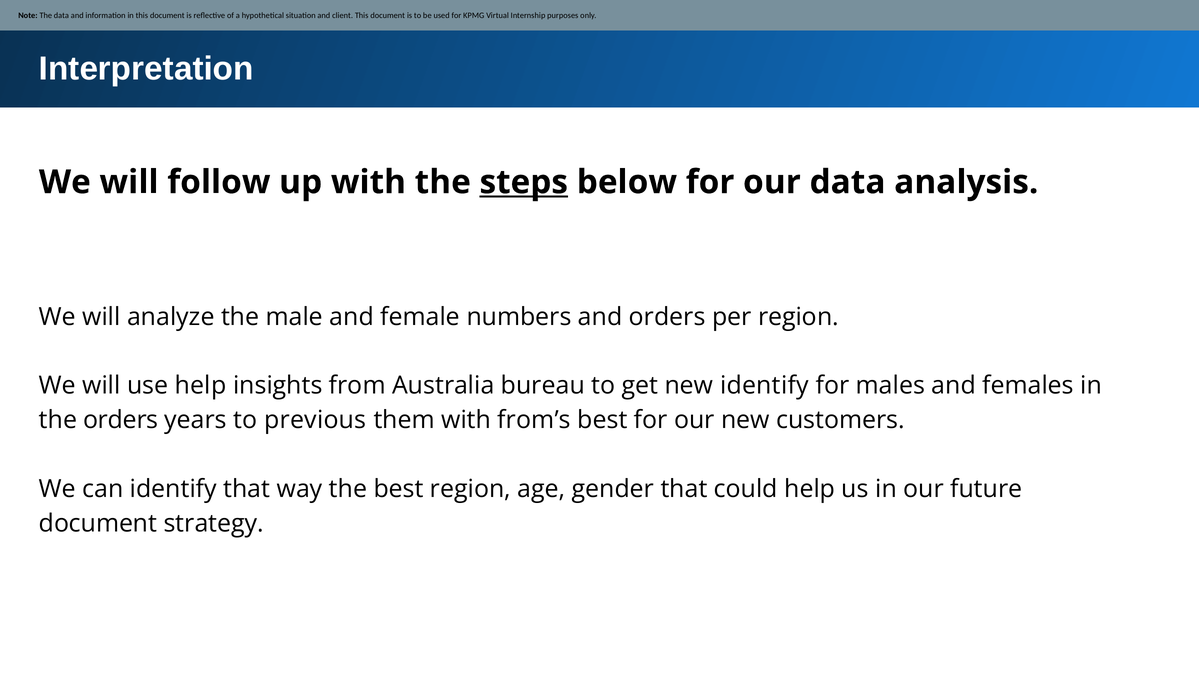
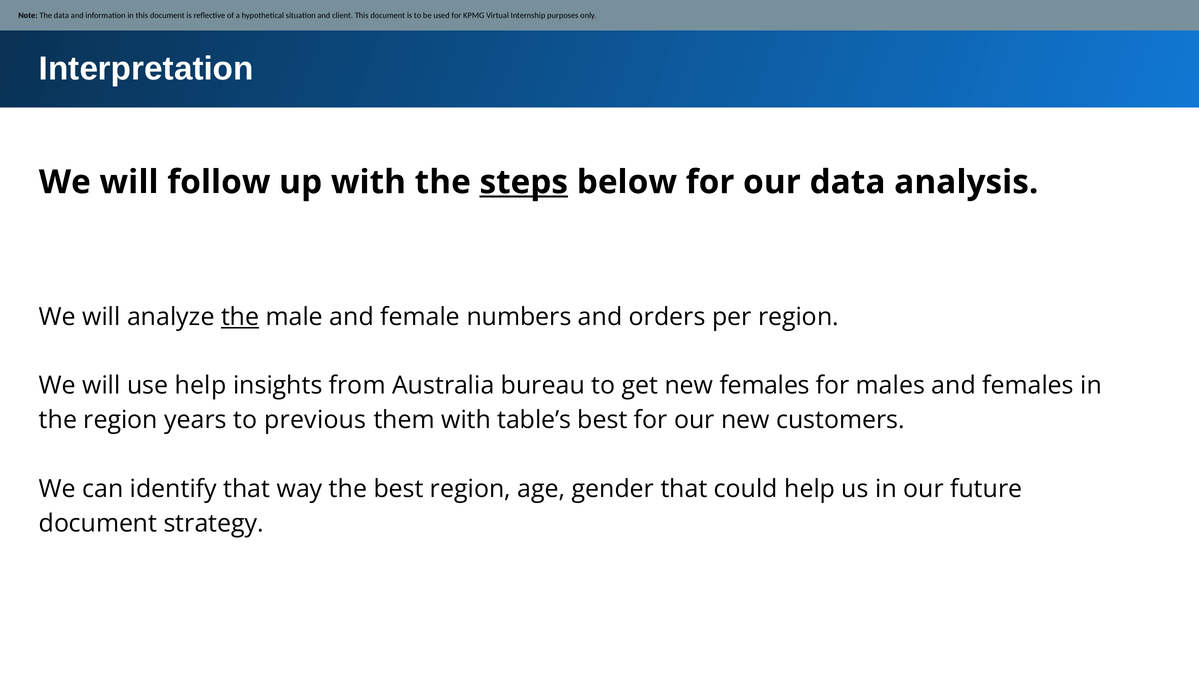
the underline: none -> present (240, 317)
new identify: identify -> females (765, 386)
the orders: orders -> region (121, 420)
from’s: from’s -> table’s (534, 420)
